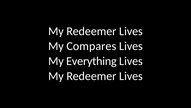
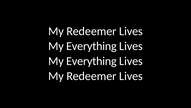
Compares: Compares -> Everything (92, 46)
